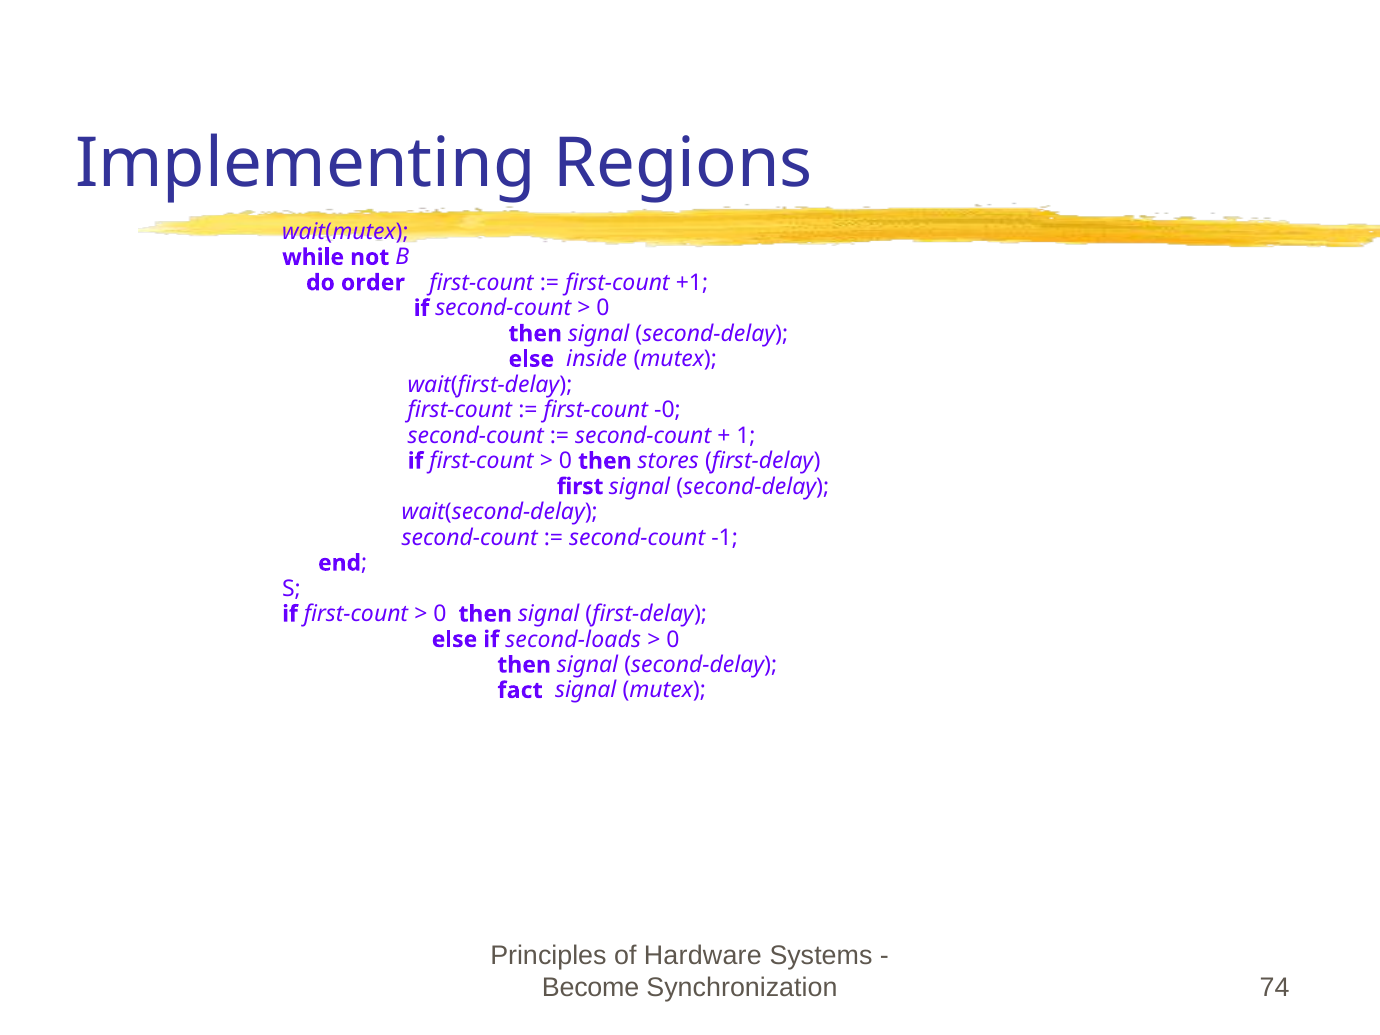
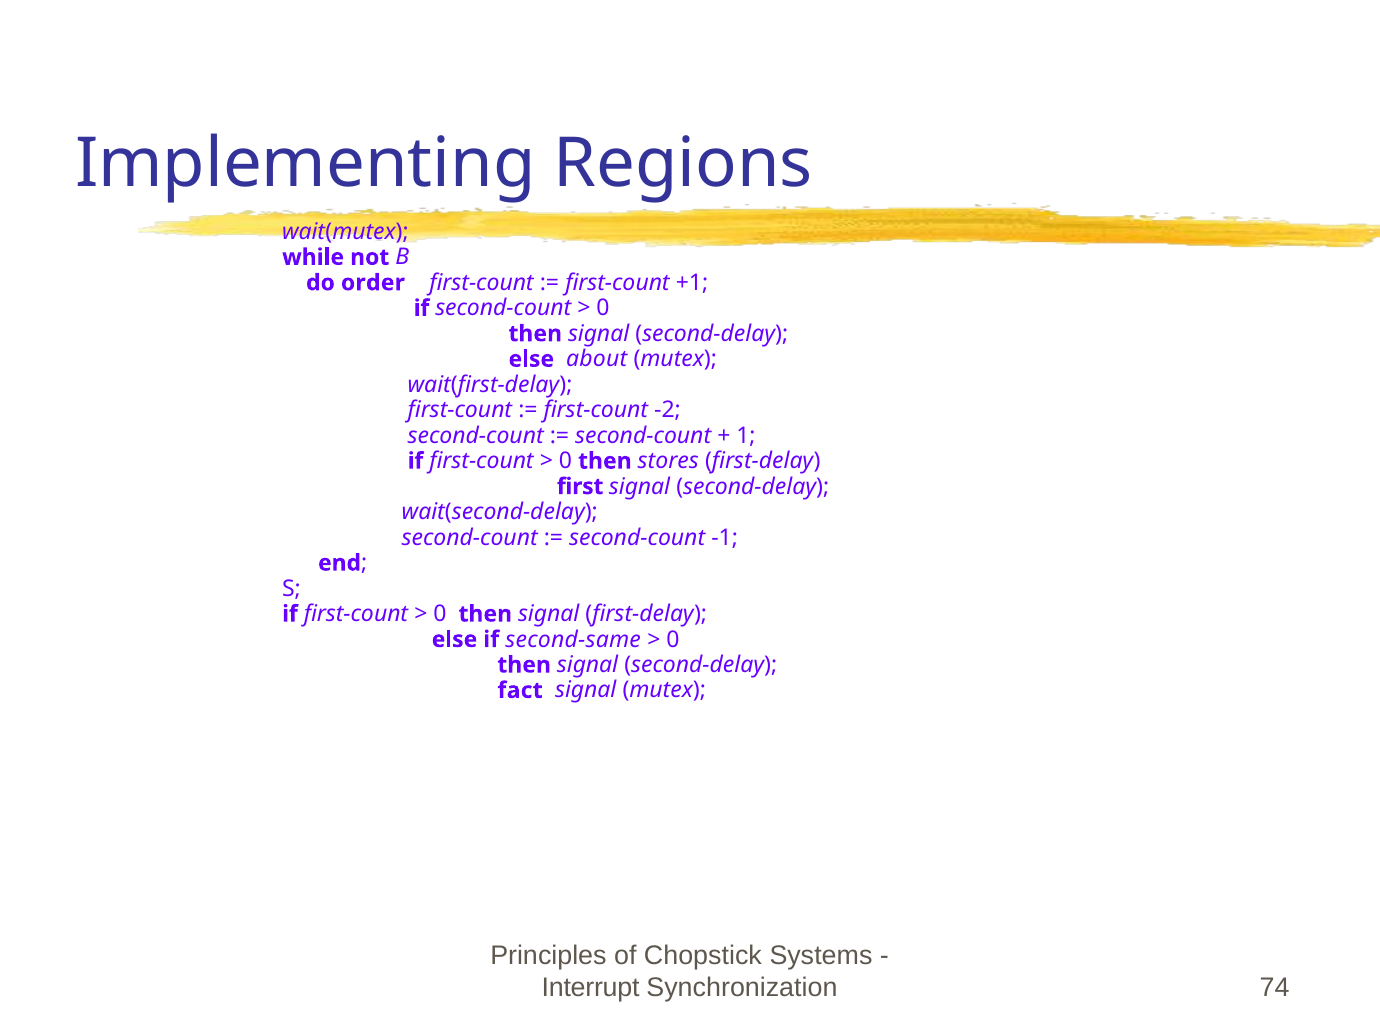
inside: inside -> about (597, 359)
-0: -0 -> -2 (668, 410)
second-loads: second-loads -> second-same (573, 639)
Hardware: Hardware -> Chopstick (703, 956)
Become: Become -> Interrupt (591, 988)
